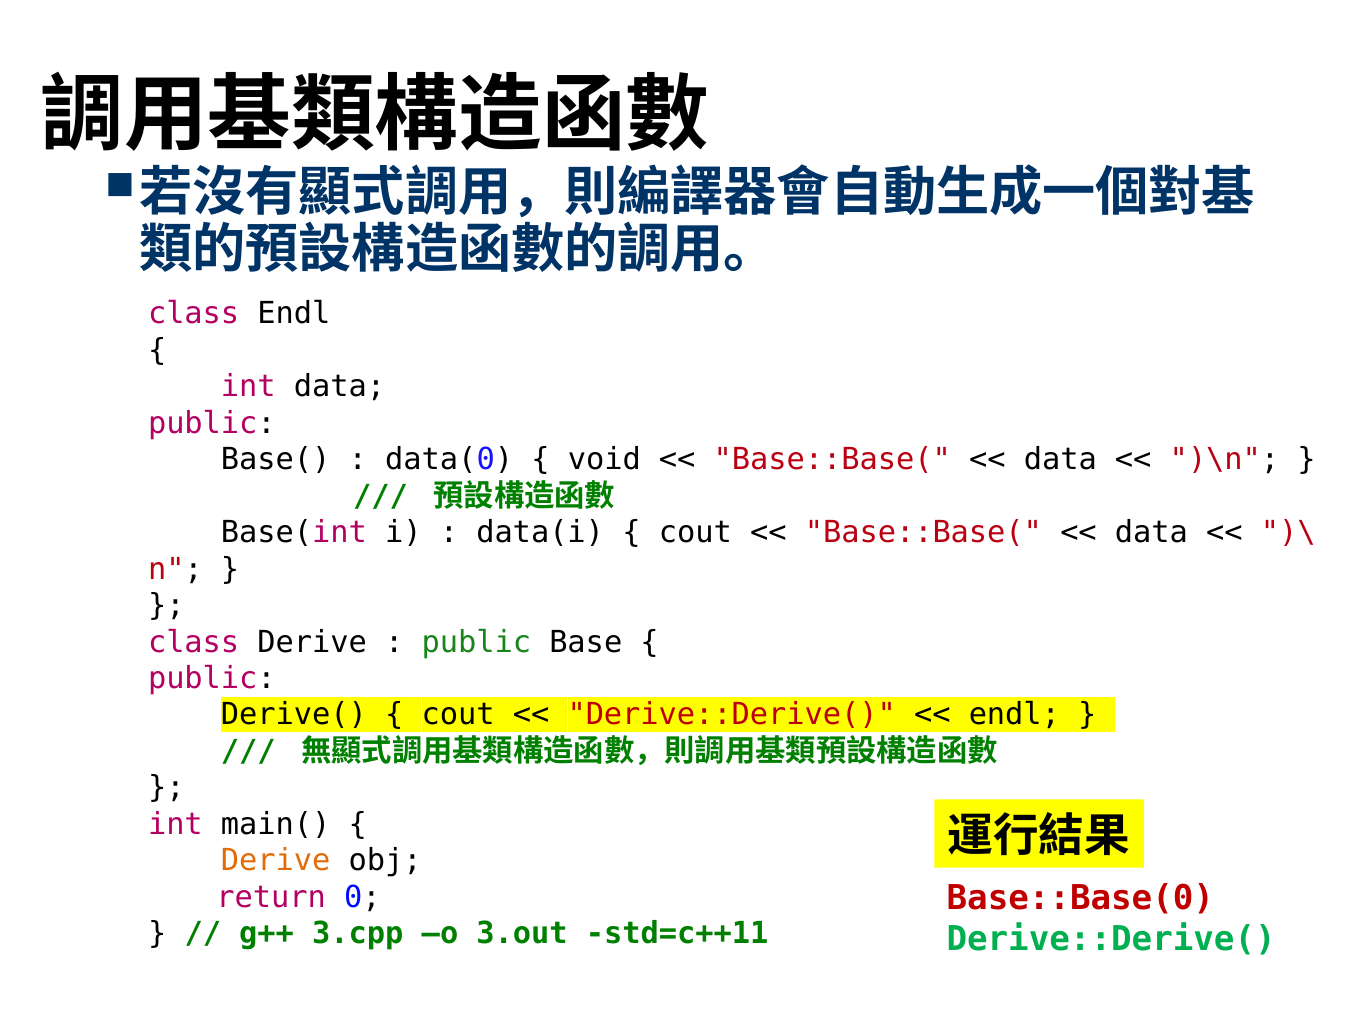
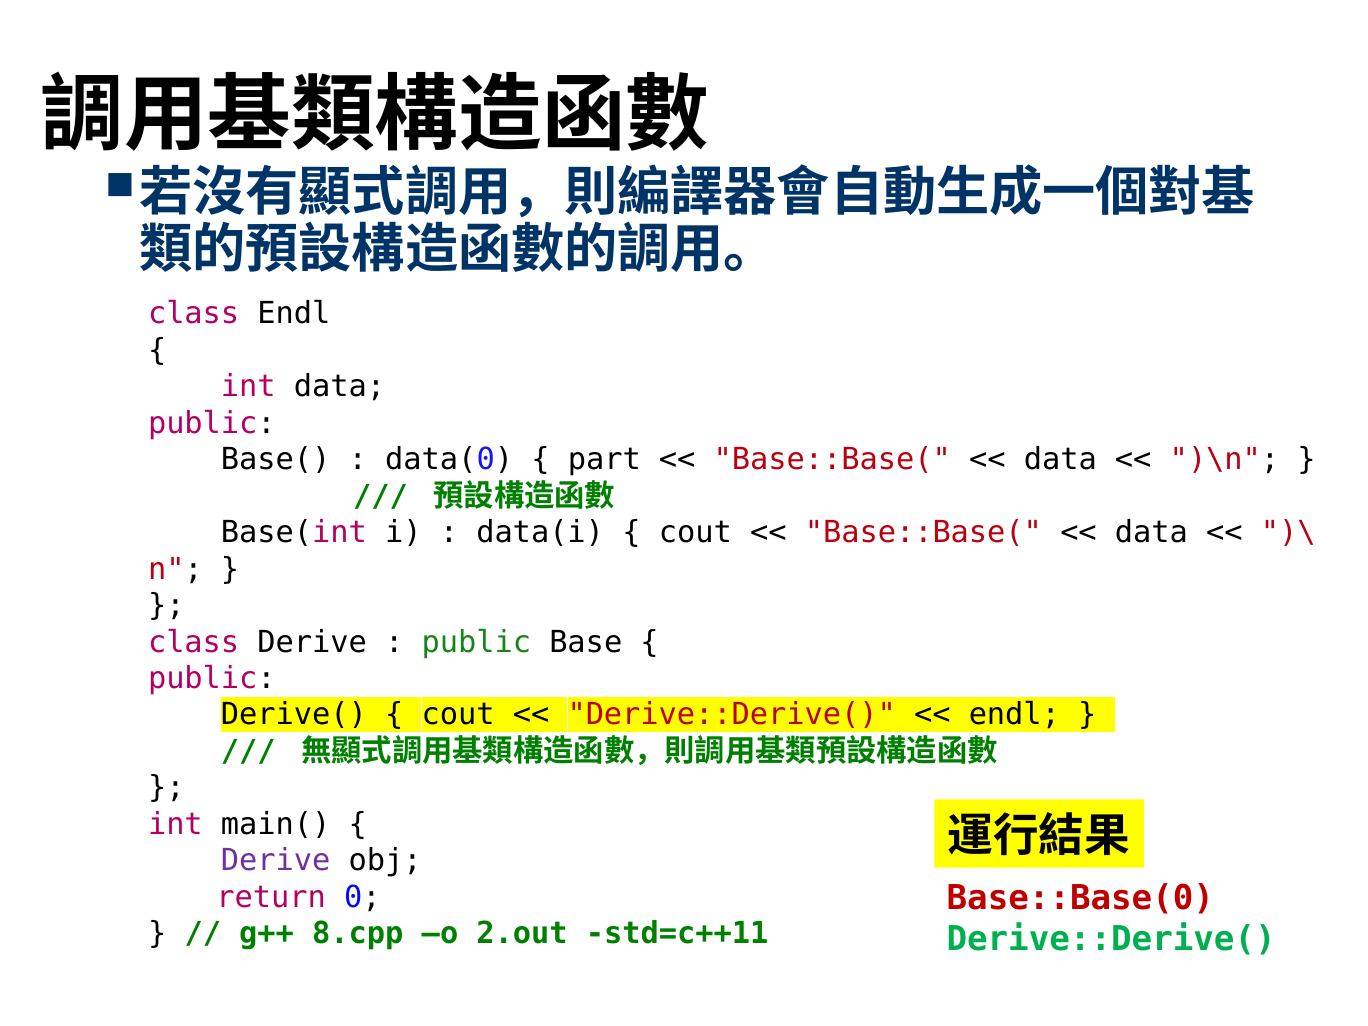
void: void -> part (604, 460)
Derive colour: orange -> purple (276, 861)
3.cpp: 3.cpp -> 8.cpp (358, 934)
3.out: 3.out -> 2.out (522, 934)
